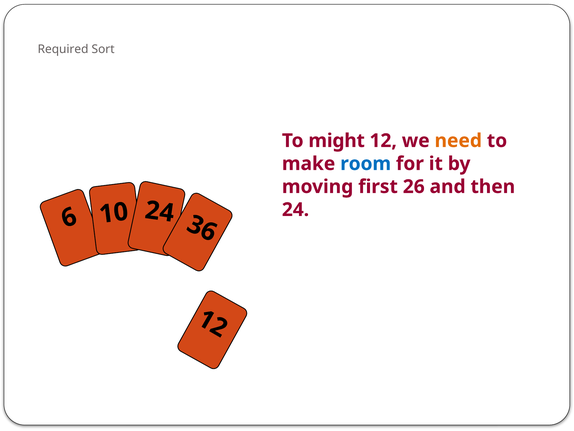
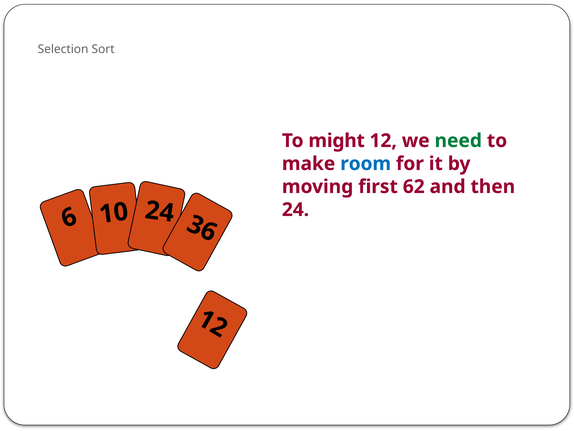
Required: Required -> Selection (63, 49)
need colour: orange -> green (458, 141)
26: 26 -> 62 (414, 186)
